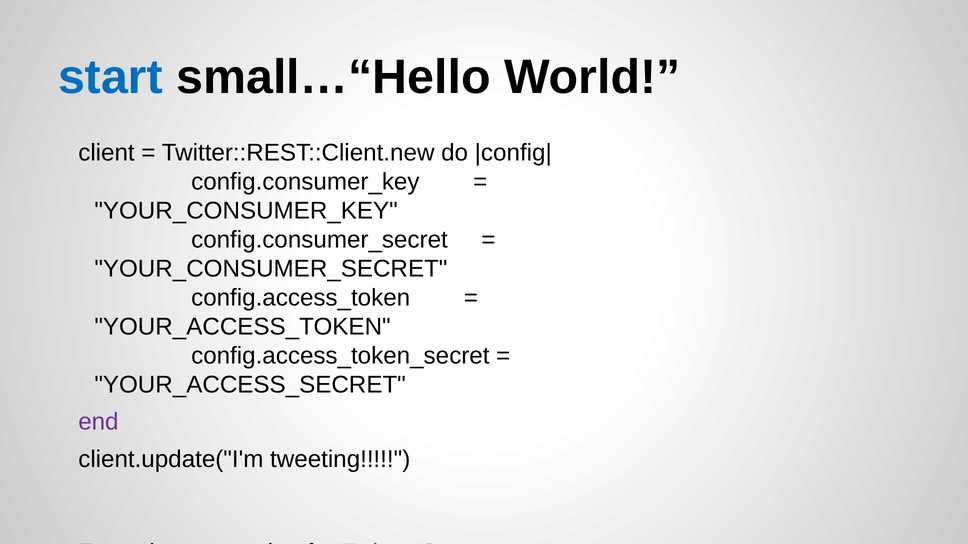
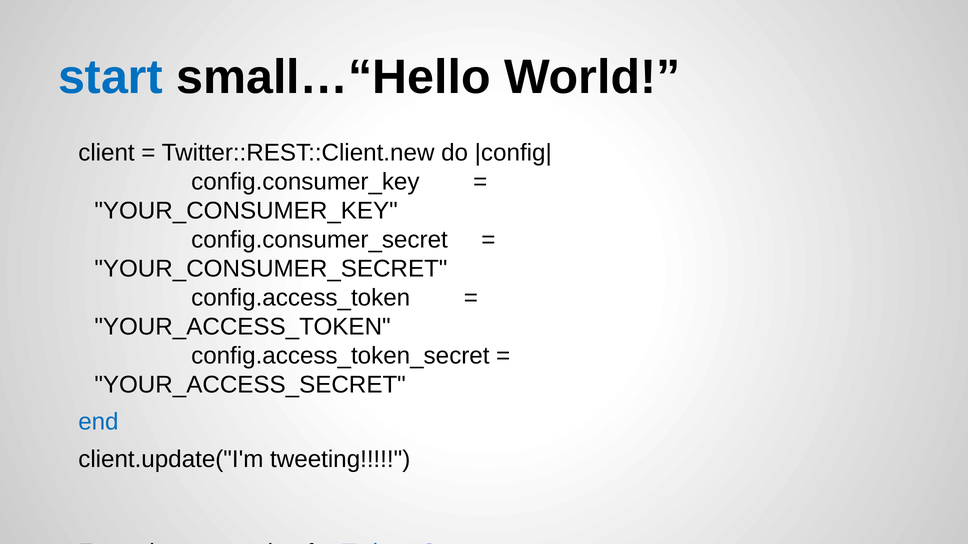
end colour: purple -> blue (98, 422)
